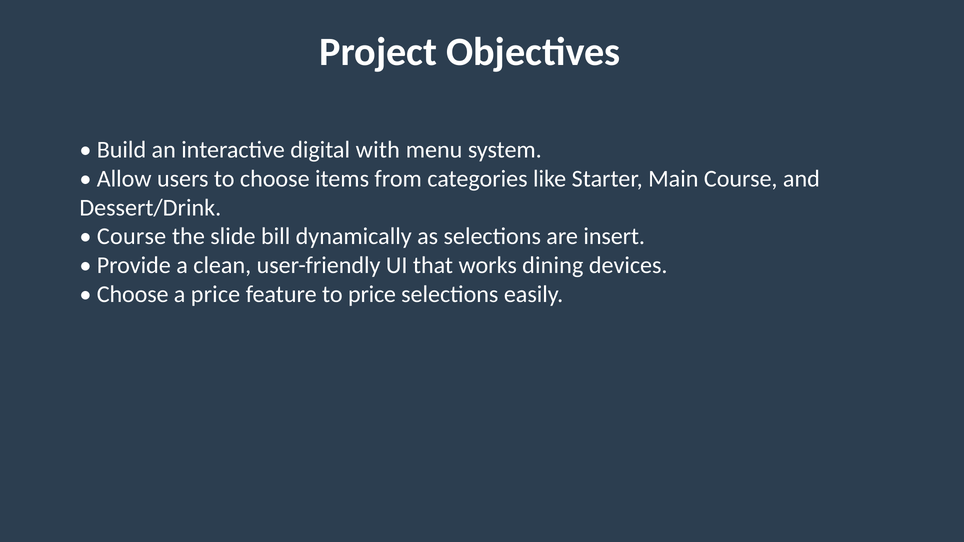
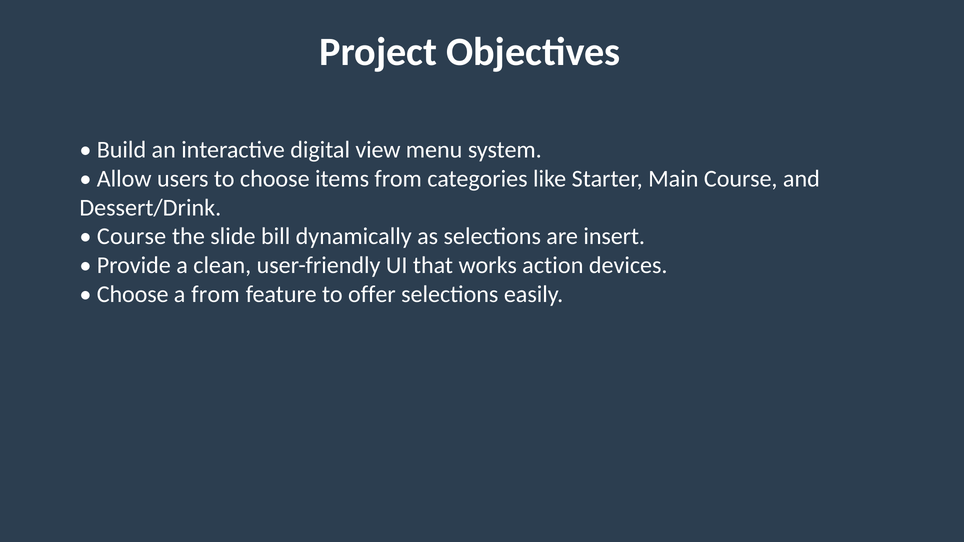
with: with -> view (378, 150)
dining: dining -> action (553, 266)
a price: price -> from (215, 294)
to price: price -> offer (372, 294)
